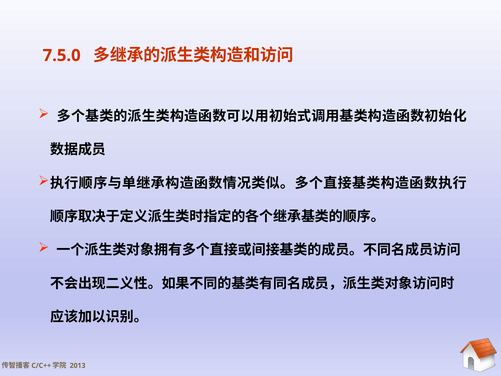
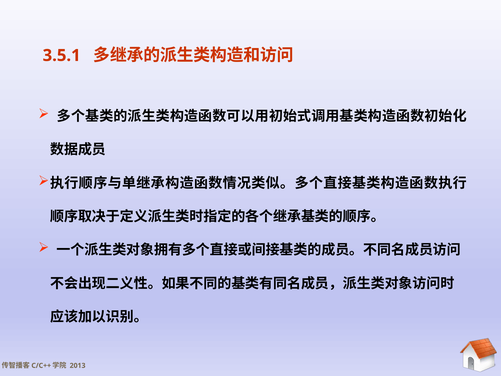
7.5.0: 7.5.0 -> 3.5.1 (62, 55)
